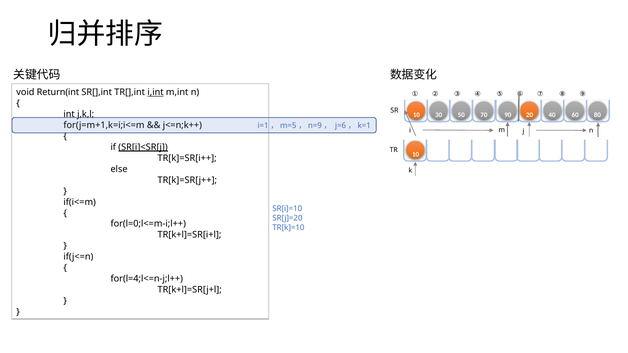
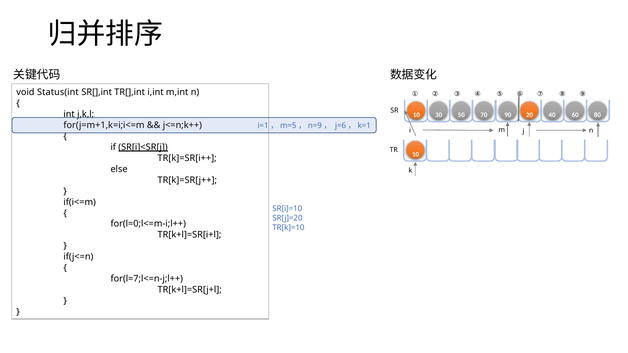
Return(int: Return(int -> Status(int (58, 92)
i,int underline: present -> none (156, 92)
for(l=4;l<=n-j;l++: for(l=4;l<=n-j;l++ -> for(l=7;l<=n-j;l++ (147, 279)
